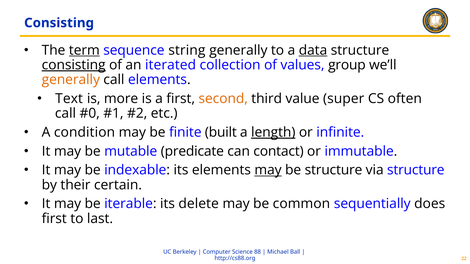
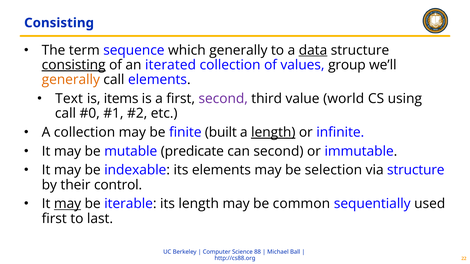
term underline: present -> none (84, 50)
string: string -> which (187, 50)
more: more -> items (121, 99)
second colour: orange -> purple (223, 99)
super: super -> world (344, 99)
often: often -> using (405, 99)
A condition: condition -> collection (85, 132)
can contact: contact -> second (278, 151)
may underline: present -> none (268, 170)
be structure: structure -> selection (333, 170)
certain: certain -> control (118, 185)
may underline: none -> present (68, 204)
its delete: delete -> length (199, 204)
does: does -> used (430, 204)
